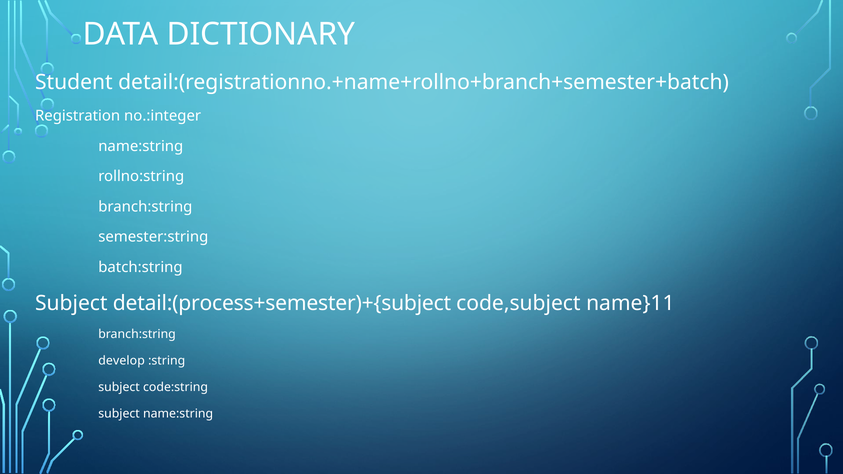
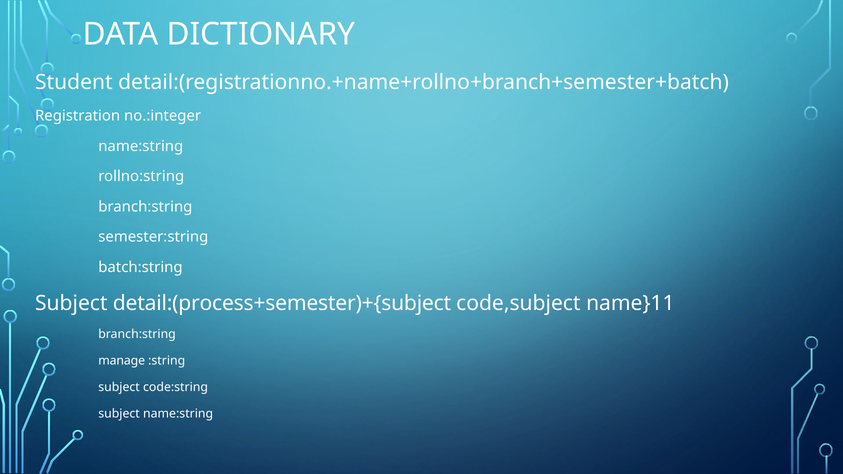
develop: develop -> manage (122, 361)
